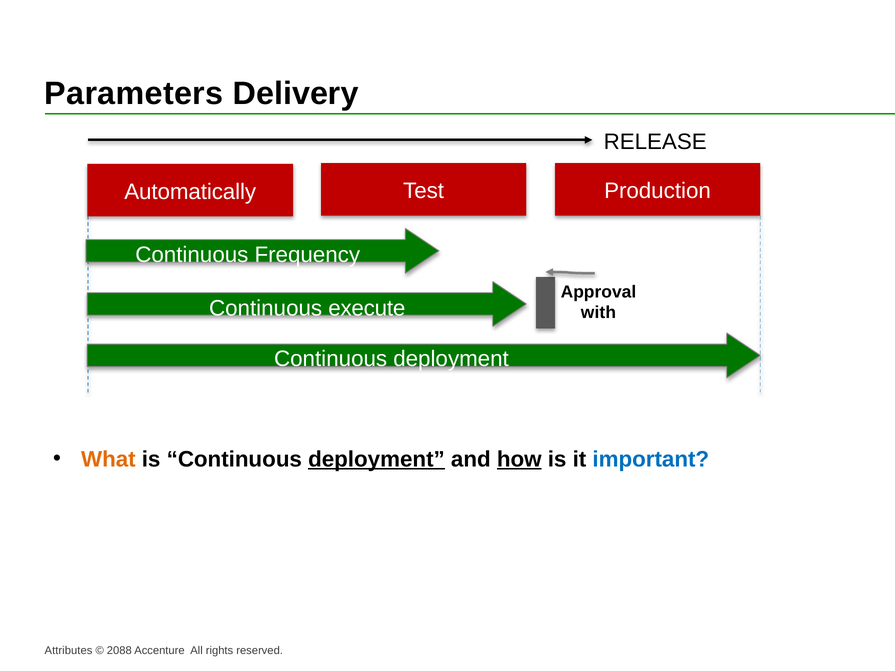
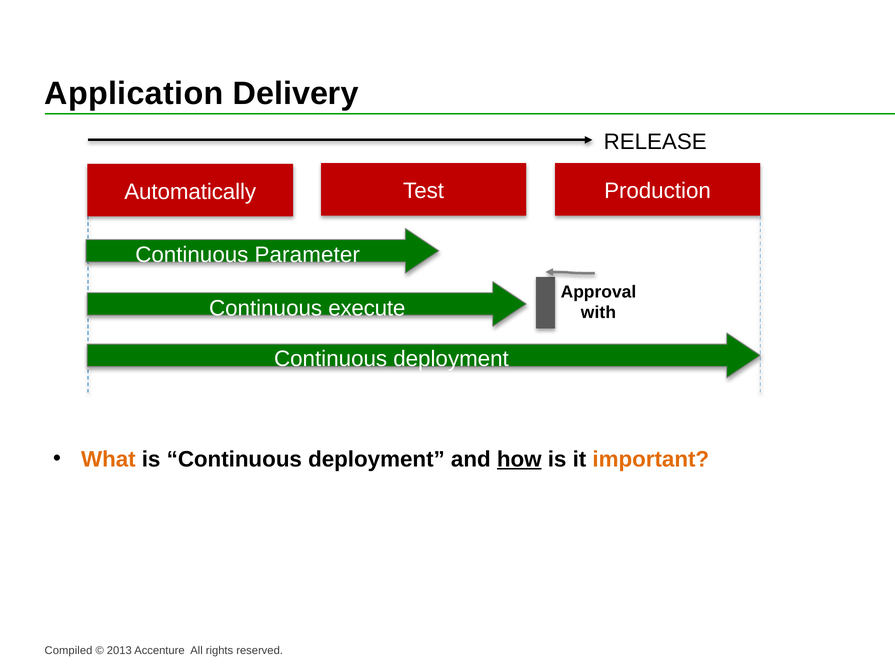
Parameters: Parameters -> Application (134, 94)
Frequency: Frequency -> Parameter (307, 255)
deployment underline: present -> none (376, 459)
important colour: blue -> orange (651, 459)
Attributes: Attributes -> Compiled (69, 651)
2088: 2088 -> 2013 (119, 651)
